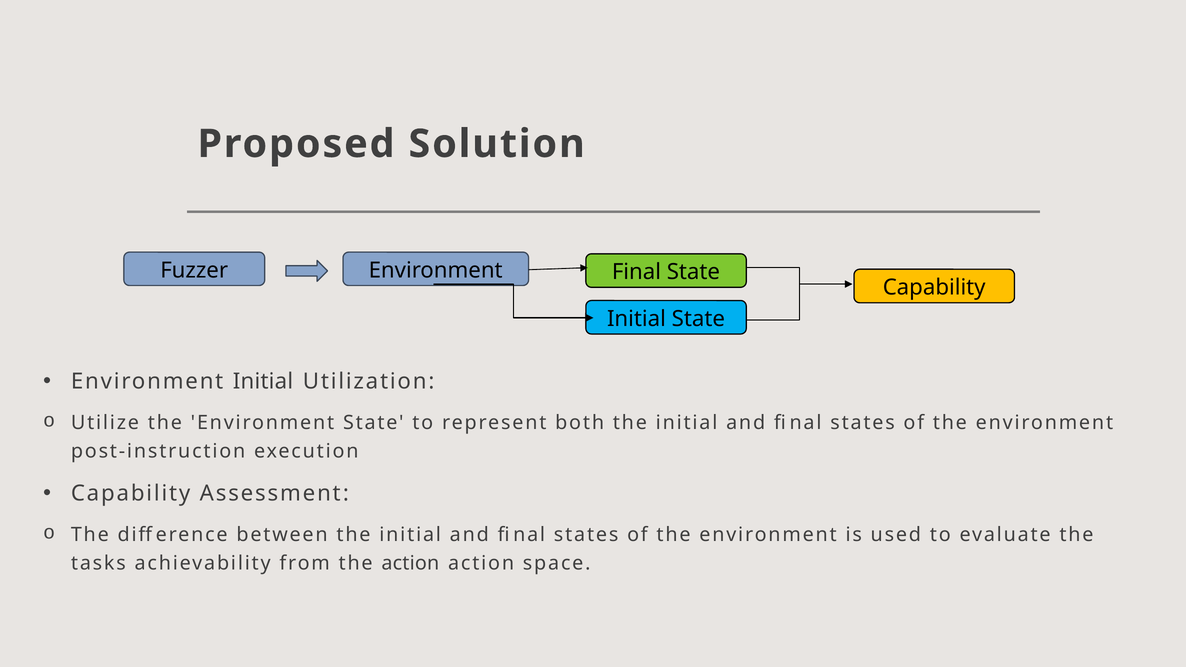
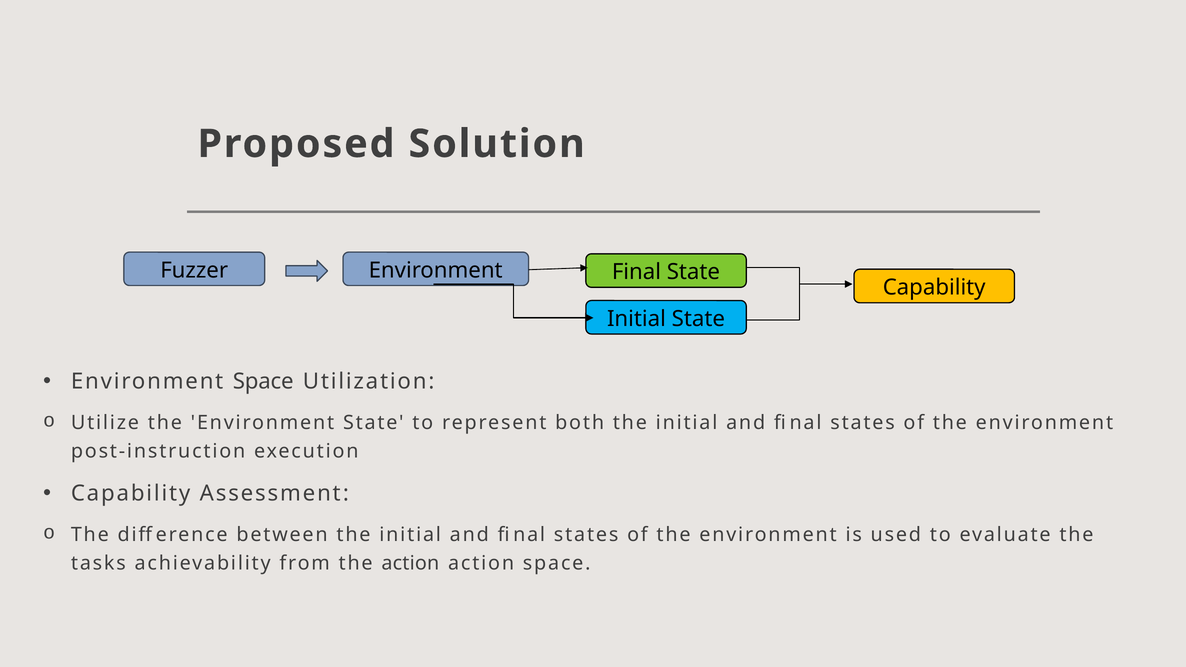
Environment Initial: Initial -> Space (263, 382)
